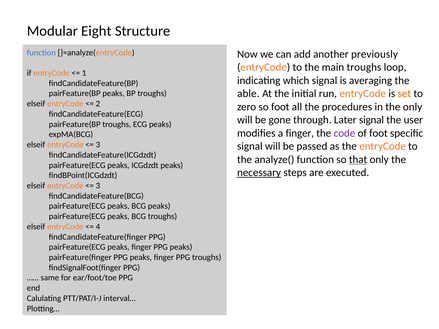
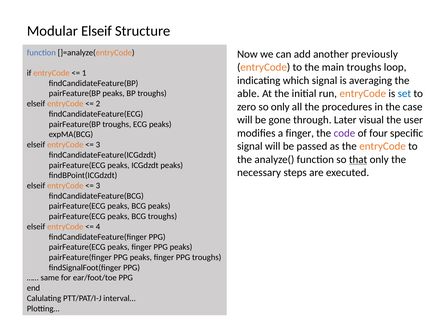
Modular Eight: Eight -> Elseif (96, 31)
set colour: orange -> blue (404, 94)
so foot: foot -> only (280, 107)
the only: only -> case (413, 107)
Later signal: signal -> visual (371, 120)
of foot: foot -> four (379, 133)
necessary underline: present -> none (259, 173)
